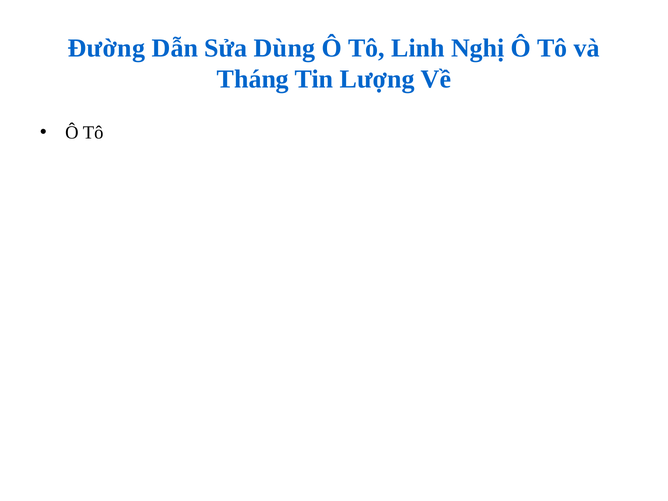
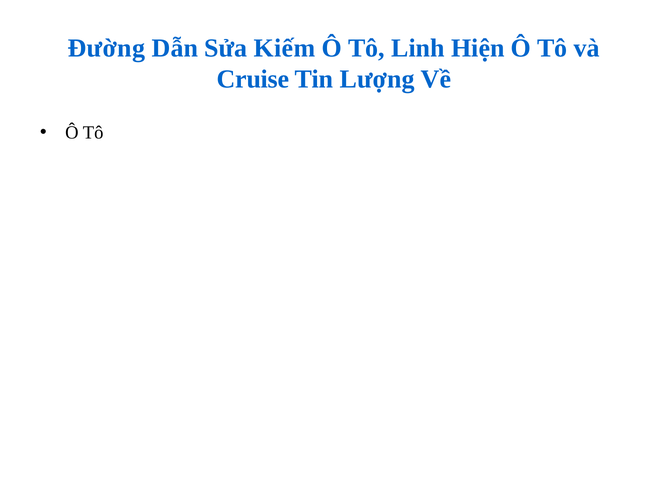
Dùng: Dùng -> Kiếm (285, 48)
Nghị: Nghị -> Hiện (478, 48)
Tháng: Tháng -> Cruise (253, 79)
